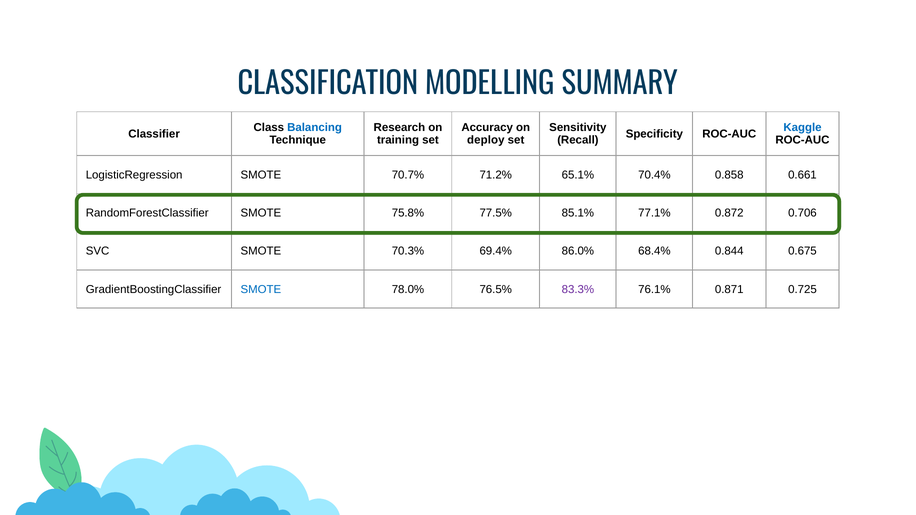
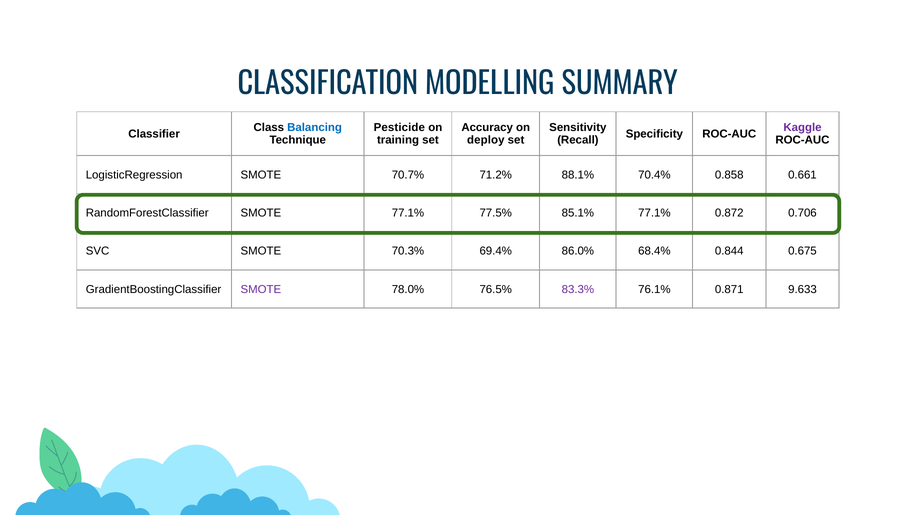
Research: Research -> Pesticide (399, 127)
Kaggle colour: blue -> purple (802, 127)
65.1%: 65.1% -> 88.1% (578, 175)
SMOTE 75.8%: 75.8% -> 77.1% (408, 213)
SMOTE colour: blue -> purple (261, 289)
0.725: 0.725 -> 9.633 (802, 289)
